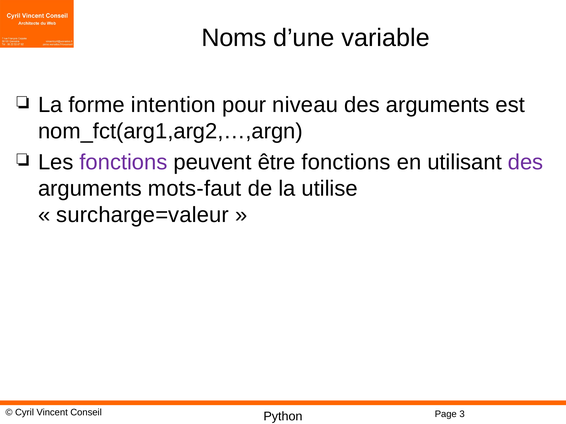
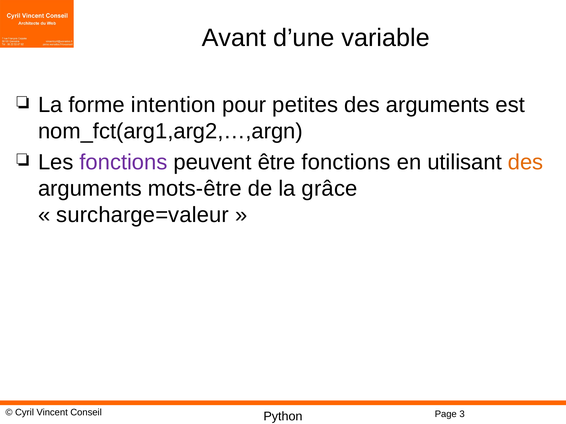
Noms: Noms -> Avant (234, 38)
niveau: niveau -> petites (305, 105)
des colour: purple -> orange (526, 162)
mots-faut: mots-faut -> mots-être (195, 189)
utilise: utilise -> grâce (330, 189)
